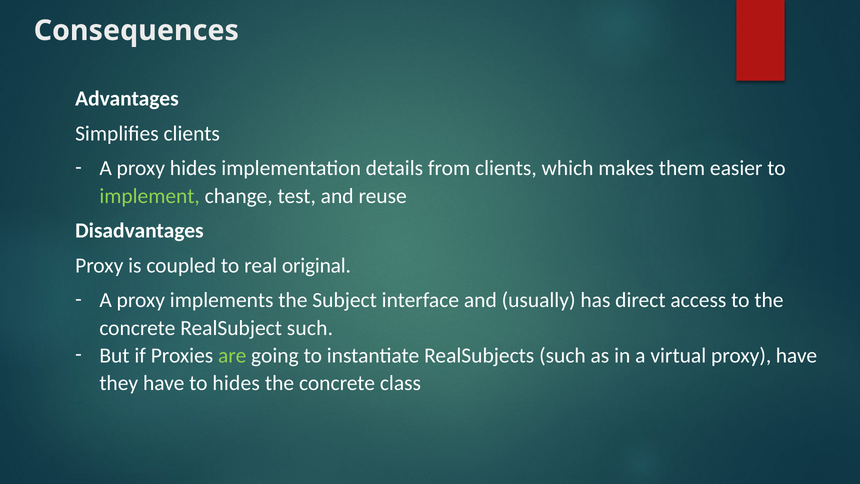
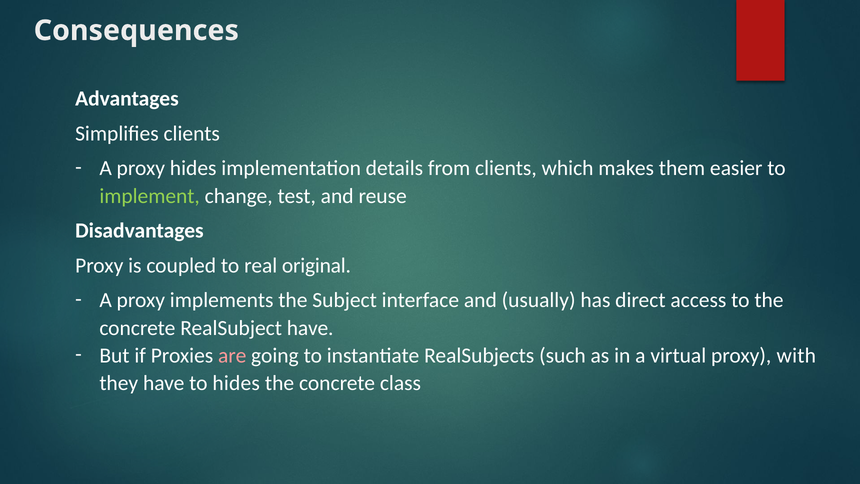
RealSubject such: such -> have (310, 328)
are colour: light green -> pink (232, 355)
proxy have: have -> with (796, 355)
